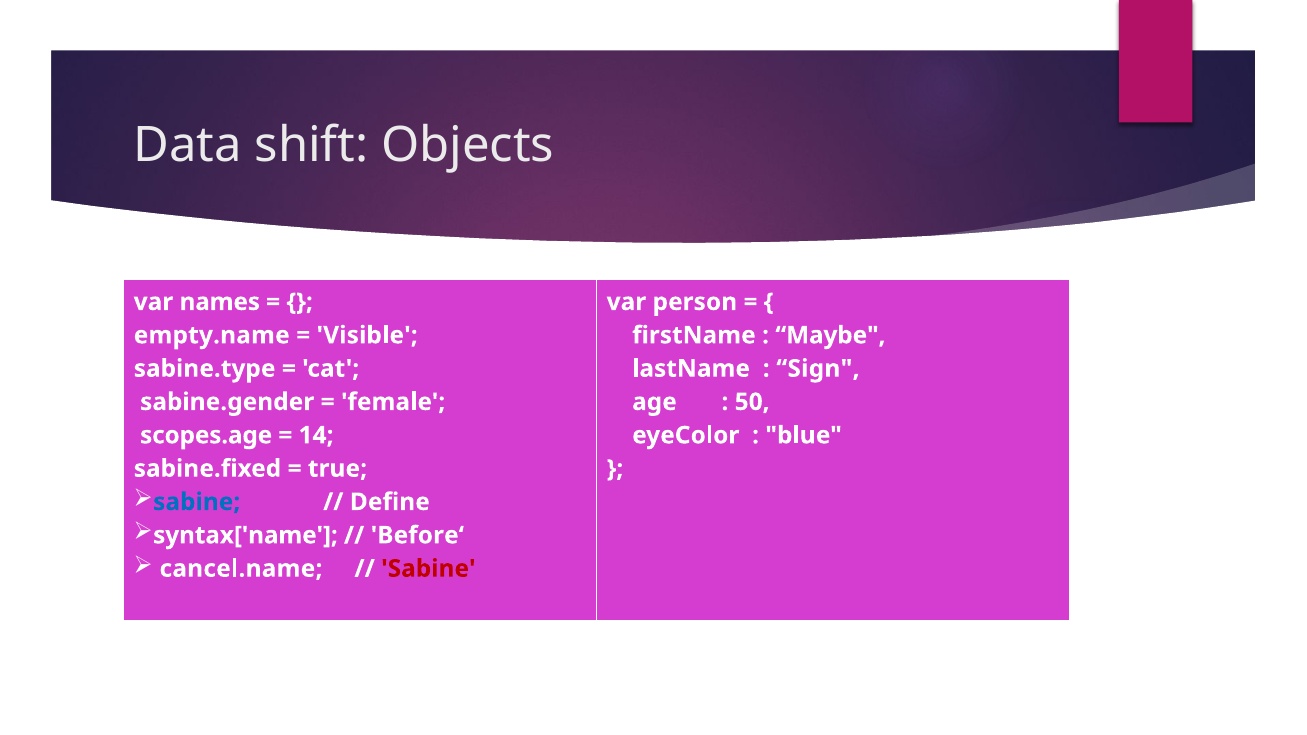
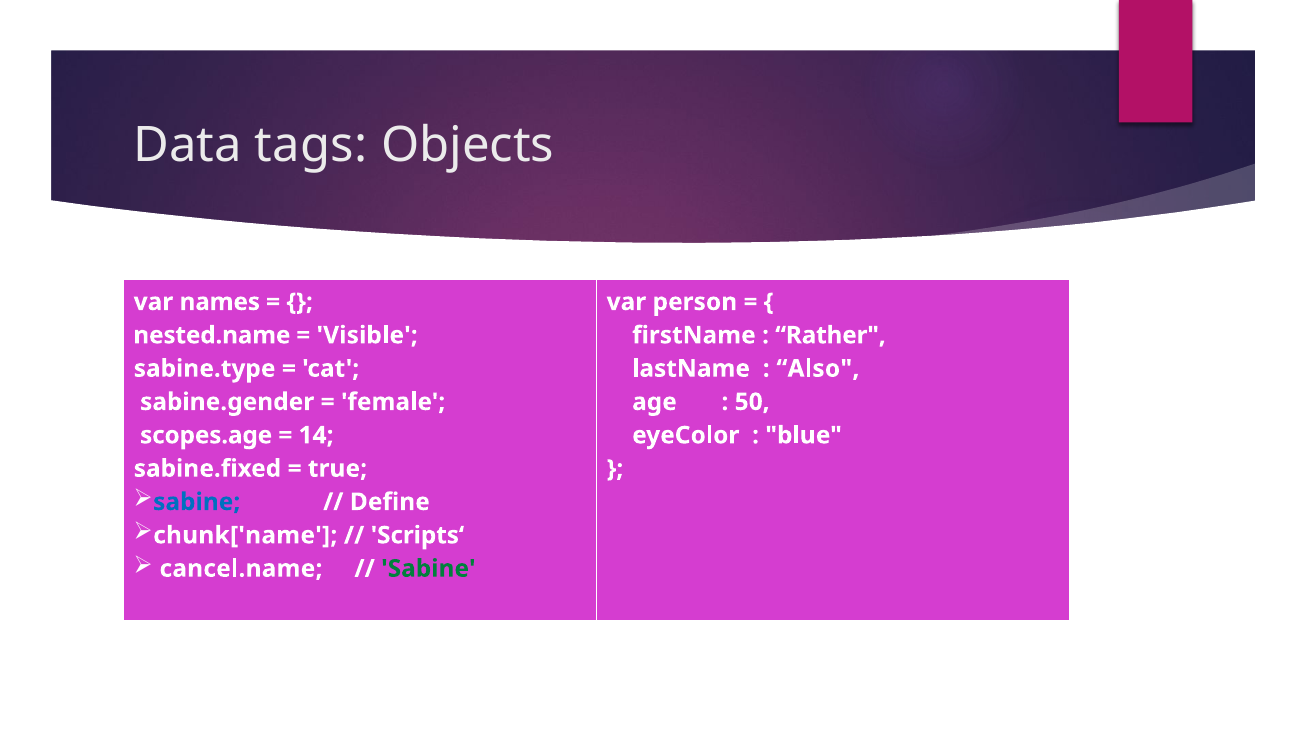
shift: shift -> tags (311, 146)
empty.name: empty.name -> nested.name (212, 335)
Maybe: Maybe -> Rather (830, 335)
Sign: Sign -> Also (818, 369)
syntax['name: syntax['name -> chunk['name (245, 535)
Before‘: Before‘ -> Scripts‘ (417, 535)
Sabine colour: red -> green (428, 569)
